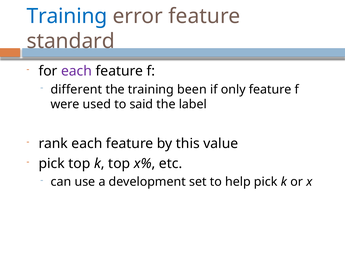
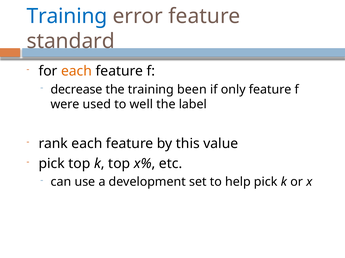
each colour: purple -> orange (77, 71)
different: different -> decrease (77, 90)
said: said -> well (141, 105)
